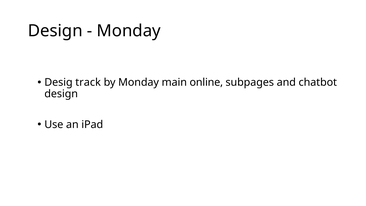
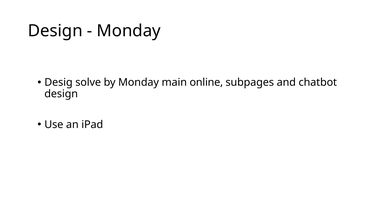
track: track -> solve (88, 82)
